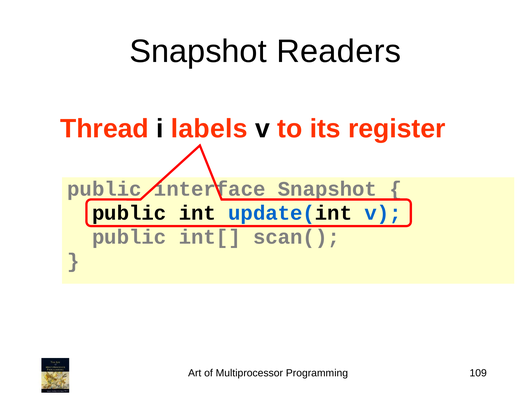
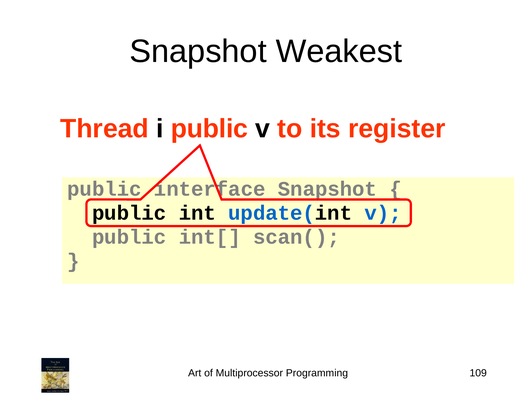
Readers: Readers -> Weakest (339, 51)
i labels: labels -> public (209, 129)
